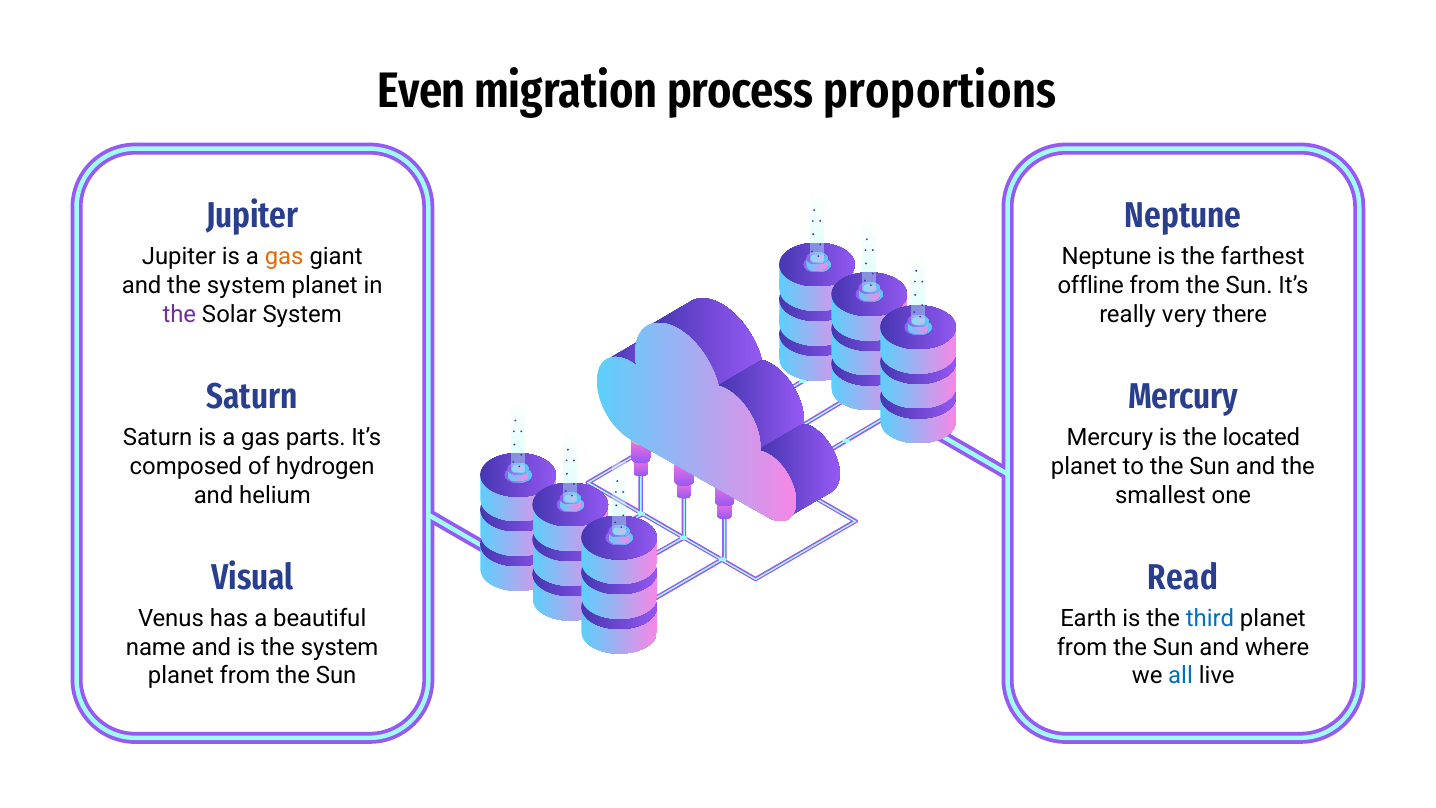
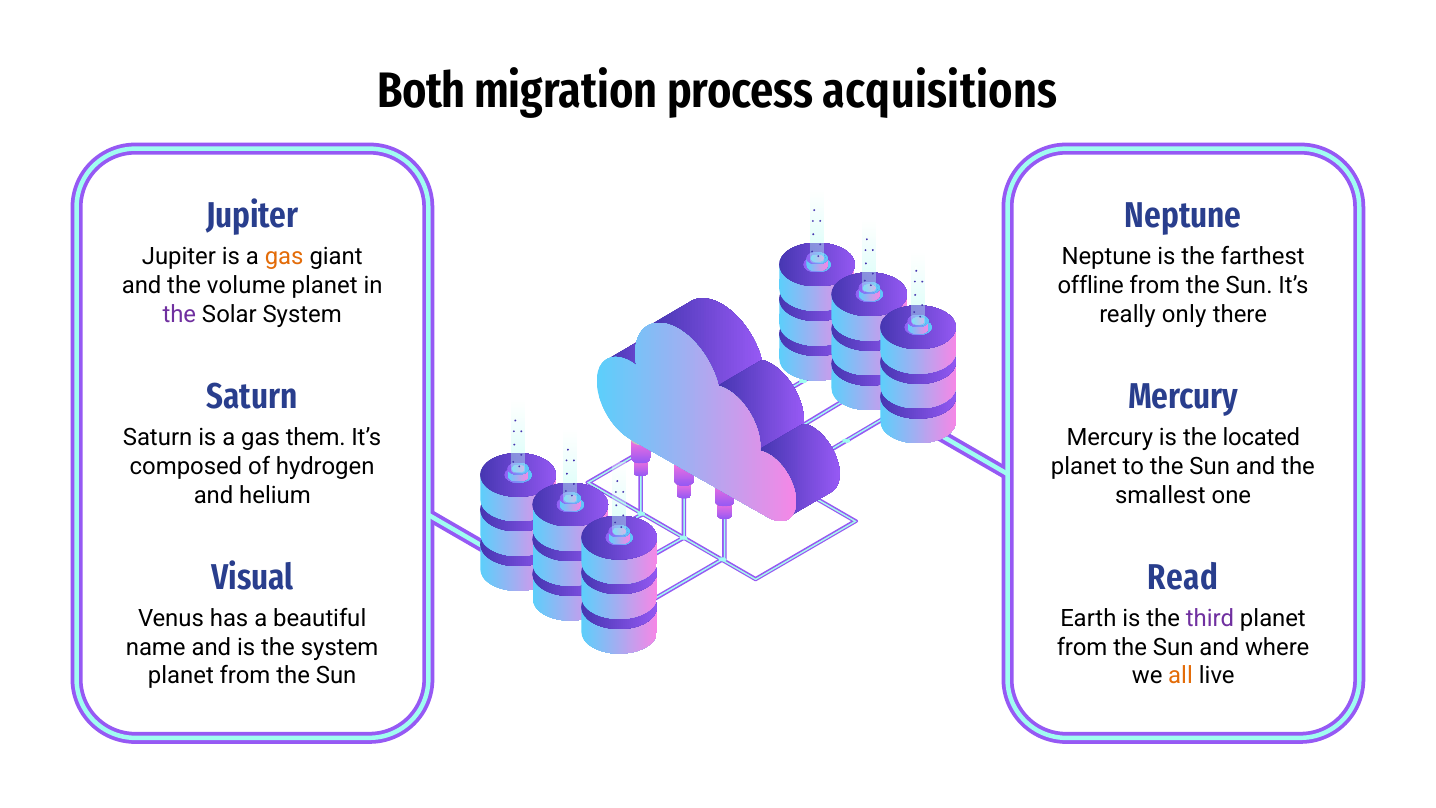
Even: Even -> Both (421, 91)
proportions: proportions -> acquisitions (940, 91)
and the system: system -> volume (246, 286)
very: very -> only (1184, 314)
parts: parts -> them (316, 438)
third colour: blue -> purple (1210, 618)
all colour: blue -> orange (1181, 676)
